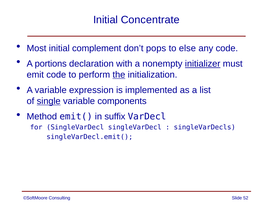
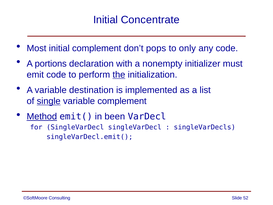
else: else -> only (187, 48)
initializer underline: present -> none (203, 64)
expression: expression -> destination (91, 90)
variable components: components -> complement (122, 101)
Method underline: none -> present (42, 116)
suffix: suffix -> been (115, 116)
